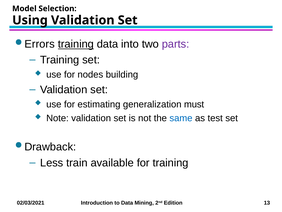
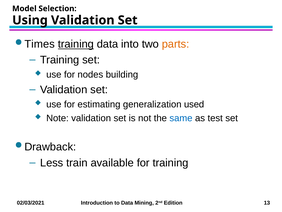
Errors: Errors -> Times (40, 44)
parts colour: purple -> orange (176, 44)
must: must -> used (194, 104)
